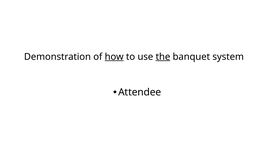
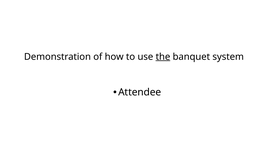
how underline: present -> none (114, 57)
